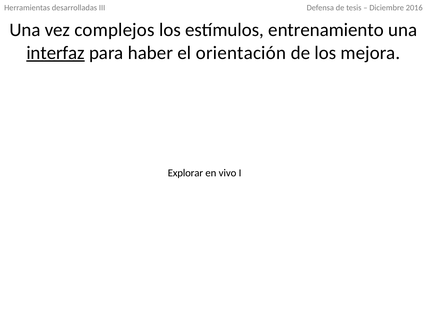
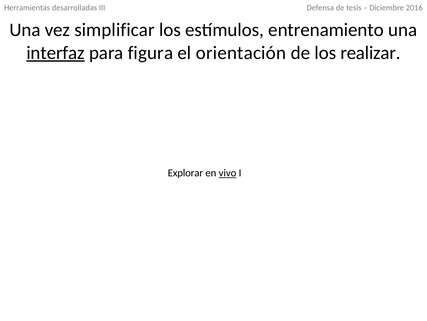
complejos: complejos -> simplificar (115, 30)
haber: haber -> figura (150, 53)
mejora: mejora -> realizar (370, 53)
vivo underline: none -> present (228, 173)
